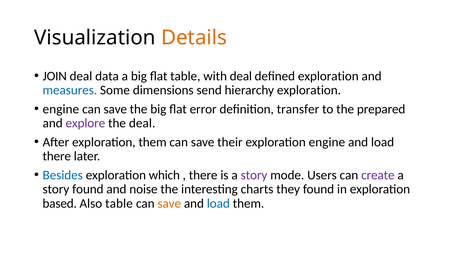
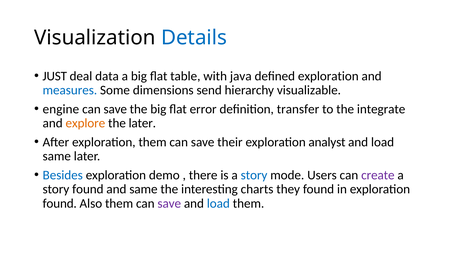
Details colour: orange -> blue (194, 38)
JOIN: JOIN -> JUST (55, 76)
with deal: deal -> java (241, 76)
hierarchy exploration: exploration -> visualizable (309, 90)
prepared: prepared -> integrate (381, 109)
explore colour: purple -> orange (85, 123)
the deal: deal -> later (142, 123)
exploration engine: engine -> analyst (327, 142)
there: there -> same (57, 156)
which: which -> demo (164, 175)
story colour: purple -> blue (254, 175)
and noise: noise -> same (143, 189)
based: based -> found (60, 203)
Also table: table -> them (119, 203)
save colour: orange -> purple (169, 203)
